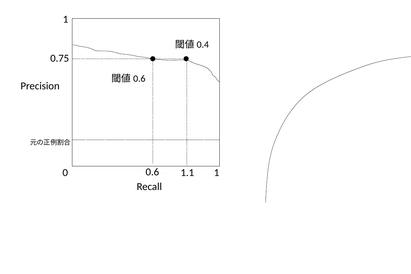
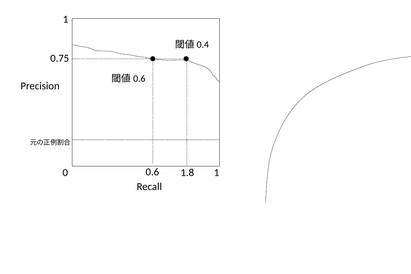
1.1: 1.1 -> 1.8 (187, 173)
